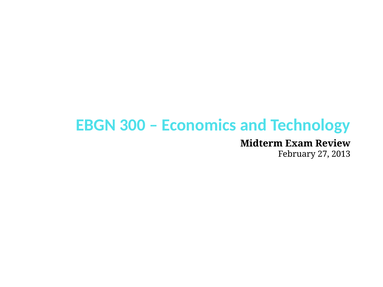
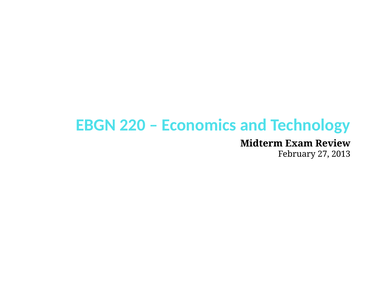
300: 300 -> 220 (133, 125)
